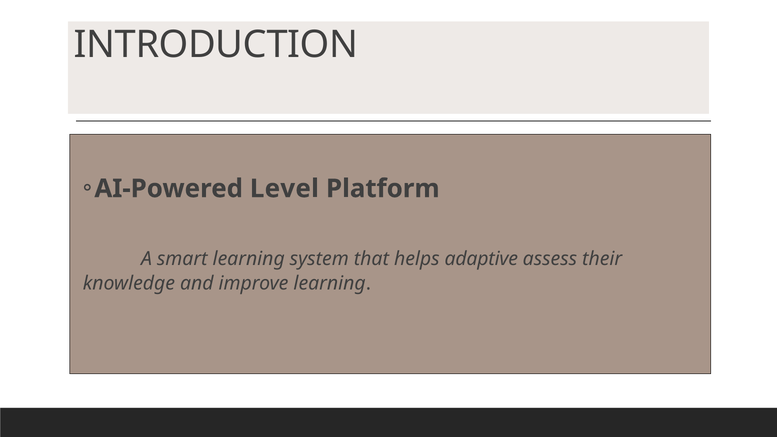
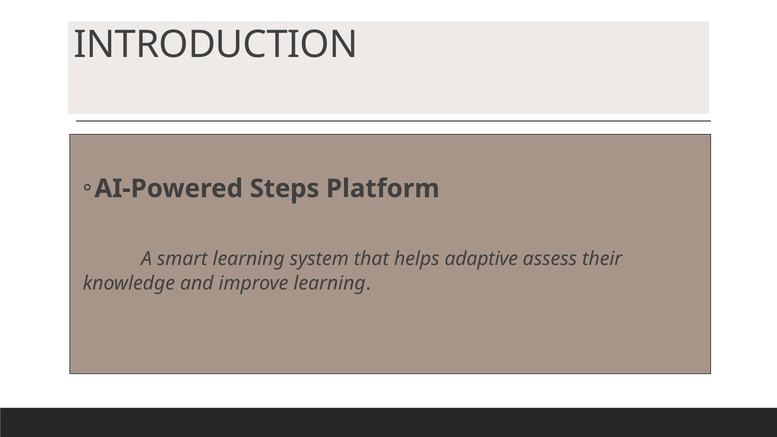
Level: Level -> Steps (285, 189)
